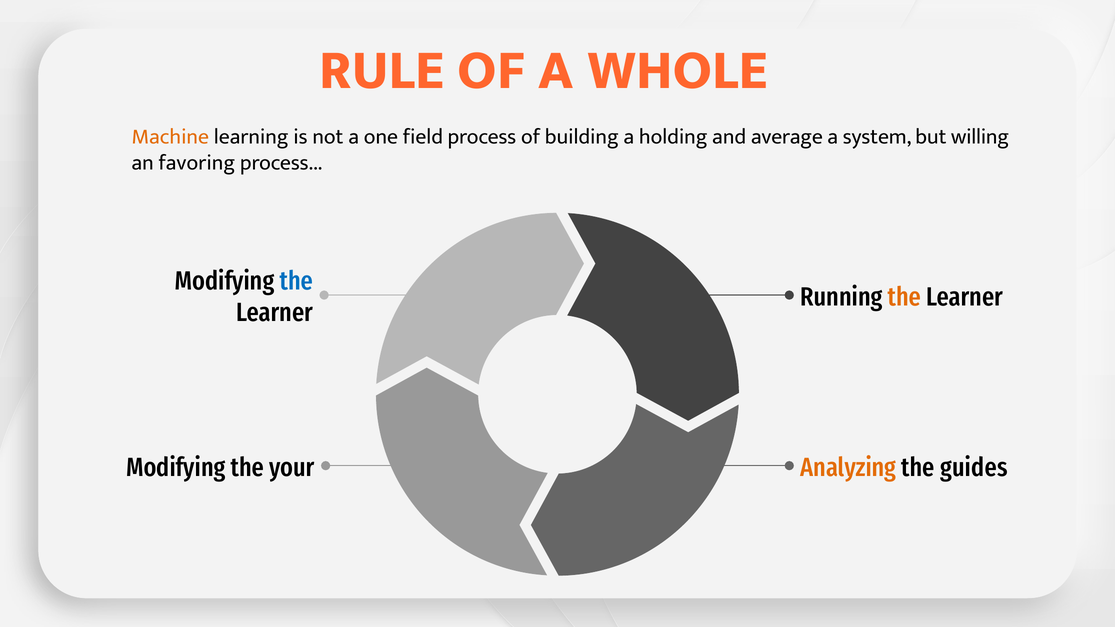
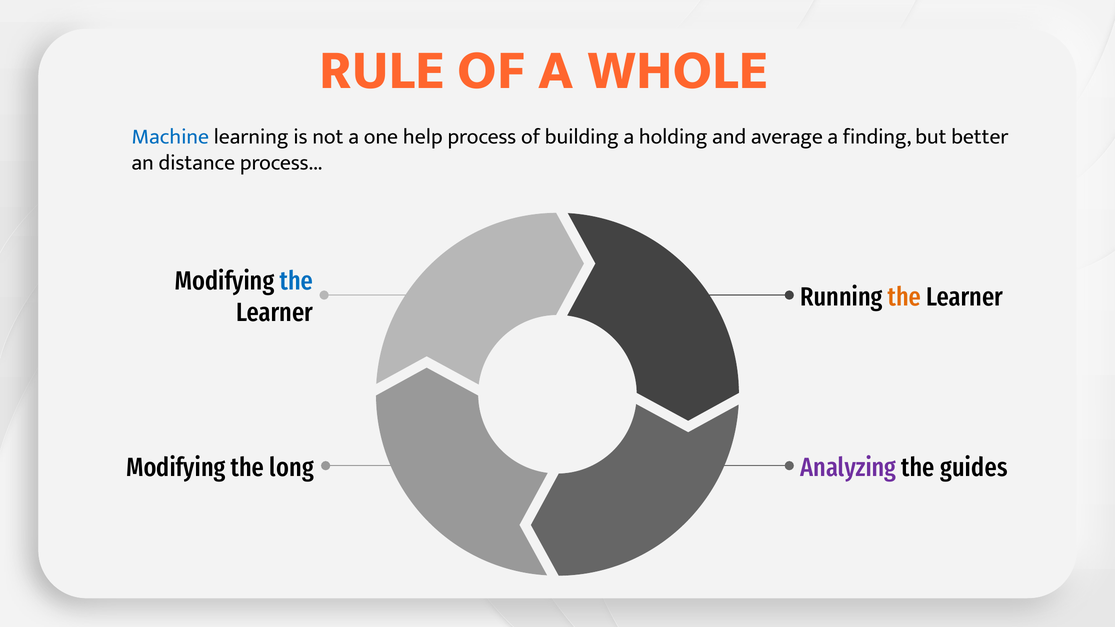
Machine colour: orange -> blue (170, 136)
field: field -> help (423, 136)
system: system -> finding (877, 136)
willing: willing -> better (980, 136)
favoring: favoring -> distance (197, 163)
your: your -> long (292, 468)
Analyzing colour: orange -> purple (848, 468)
